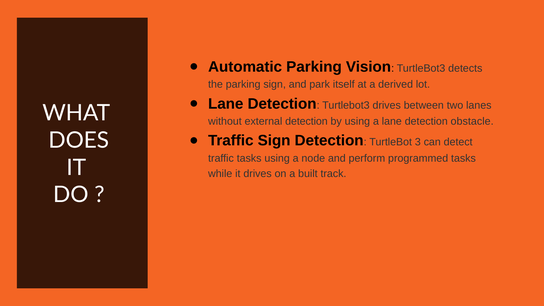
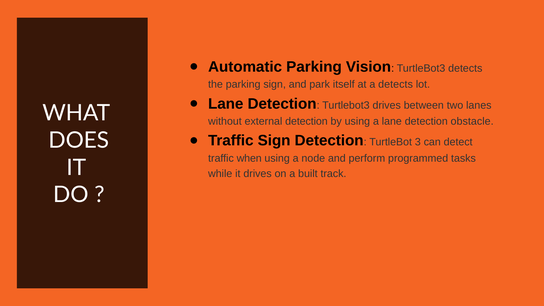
a derived: derived -> detects (396, 84)
traffic tasks: tasks -> when (249, 158)
